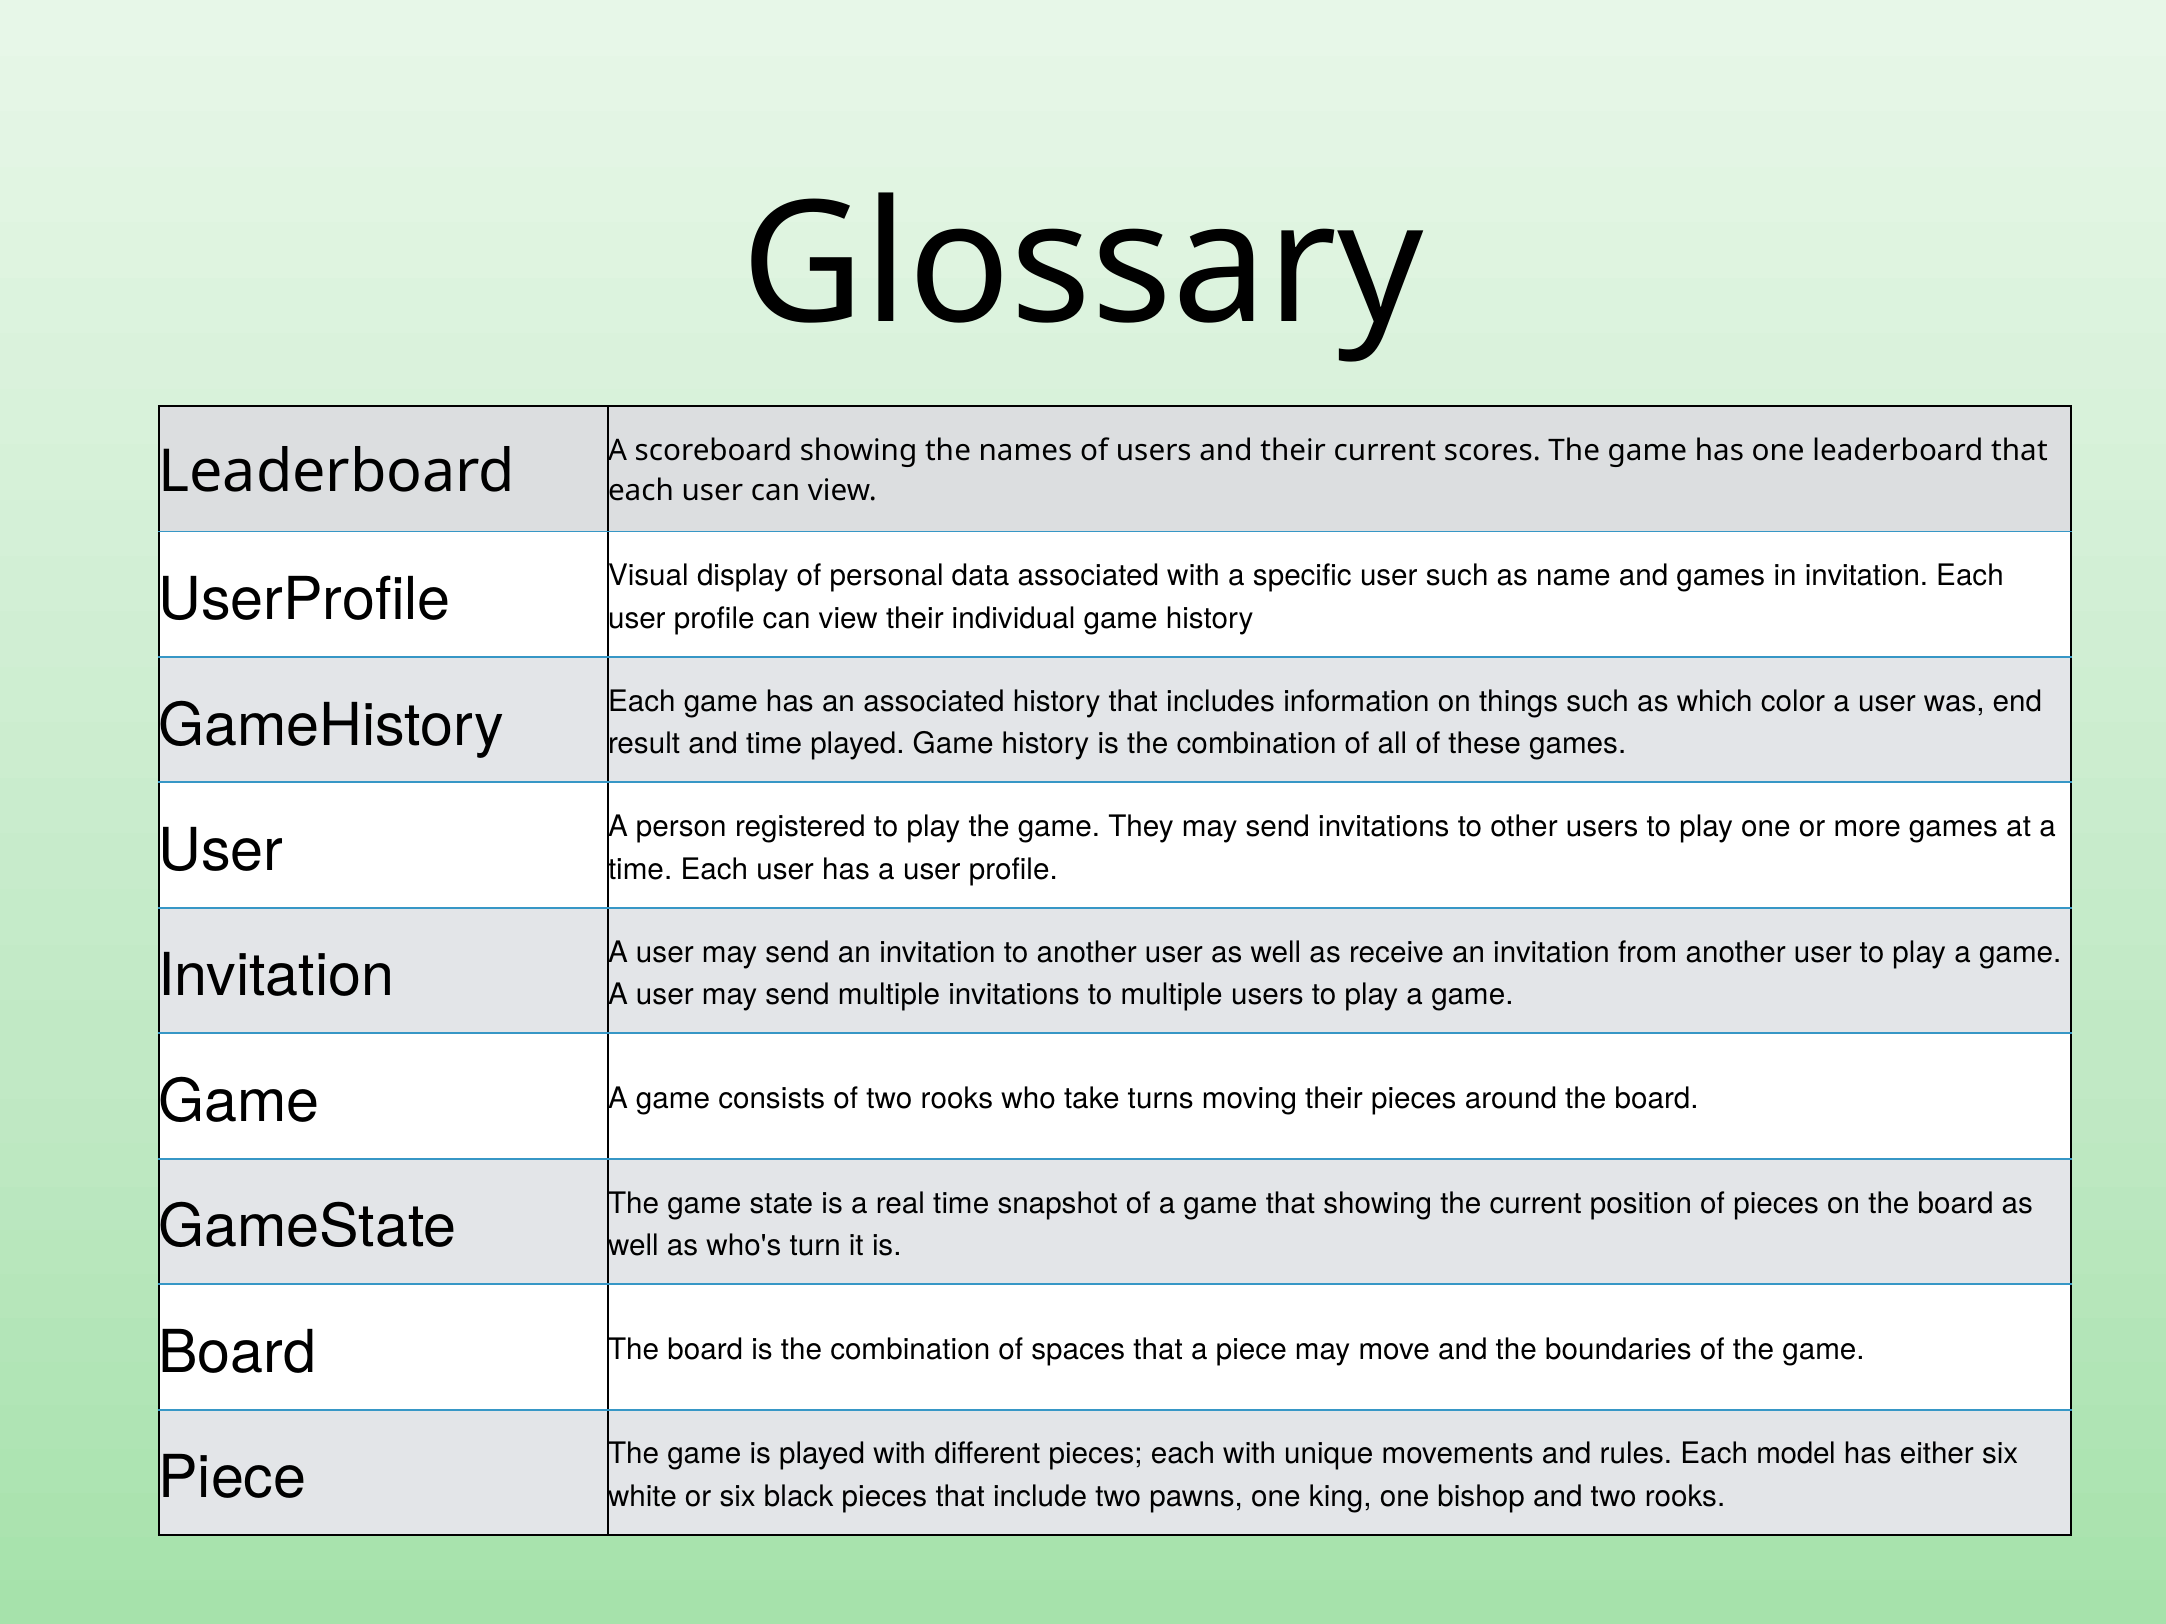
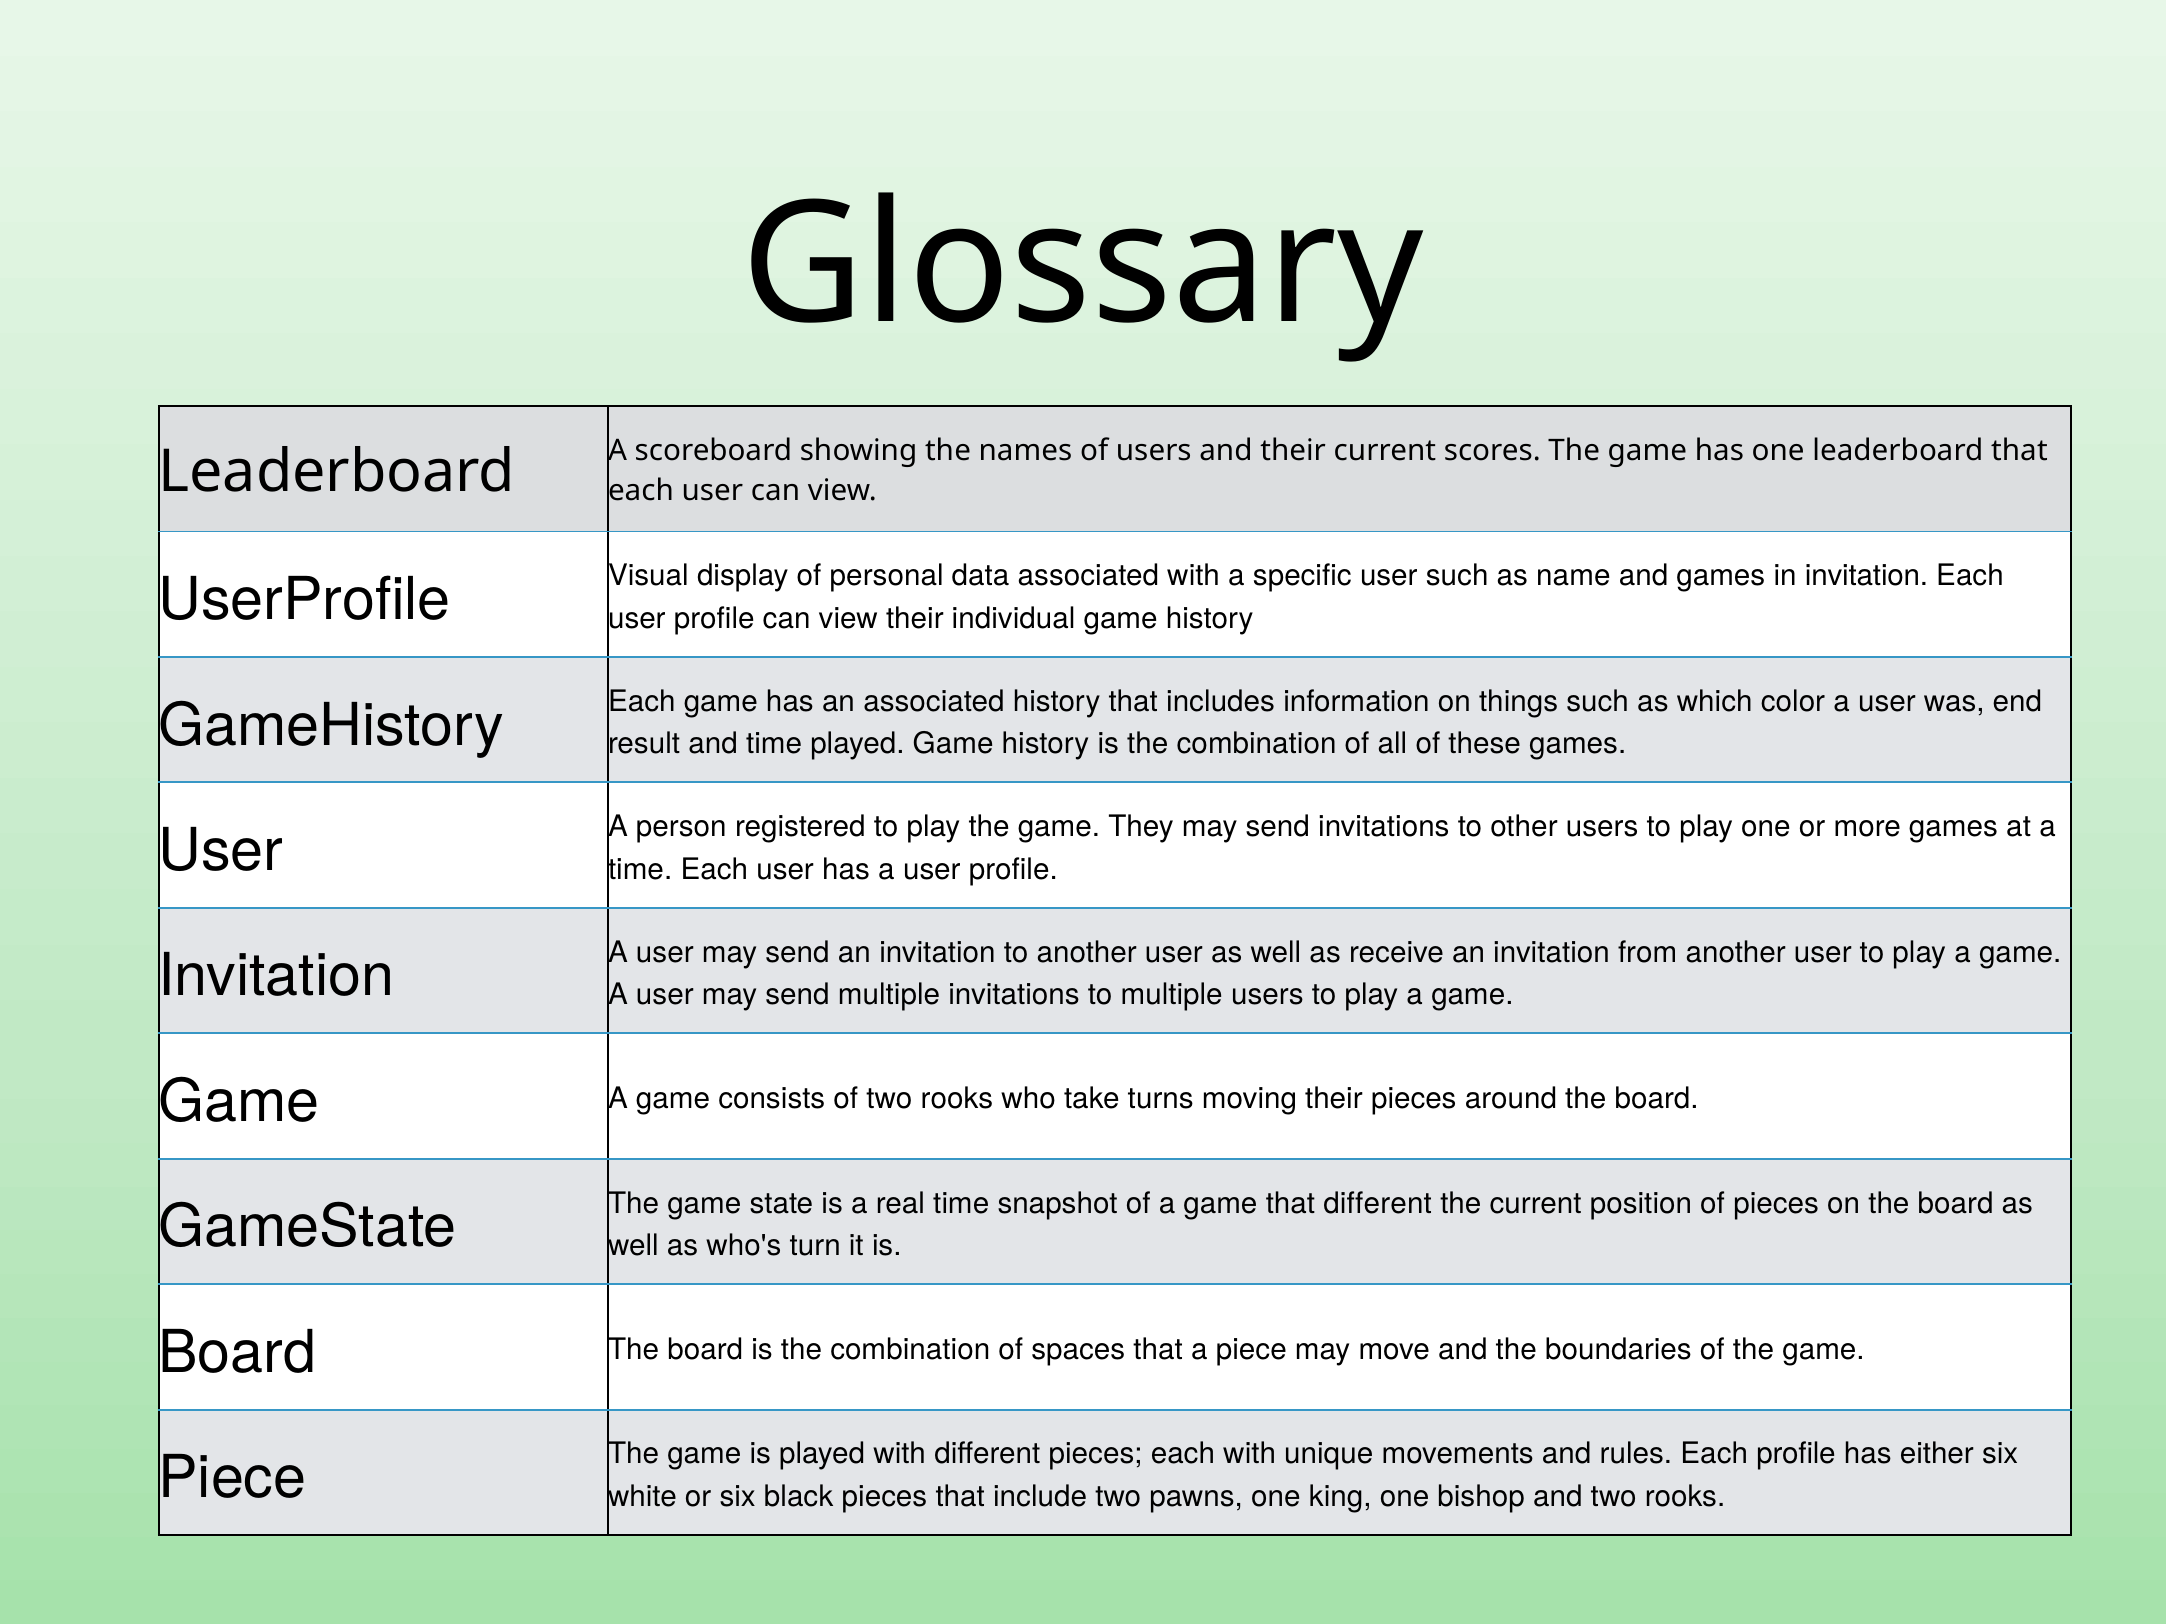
that showing: showing -> different (1378, 1204)
Each model: model -> profile (1796, 1455)
